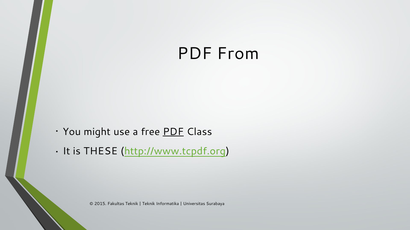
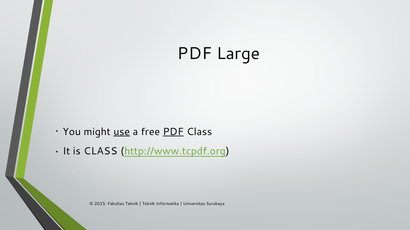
From: From -> Large (238, 54)
use underline: none -> present (122, 132)
is THESE: THESE -> CLASS (100, 152)
